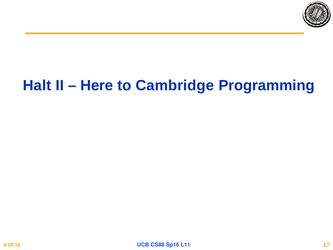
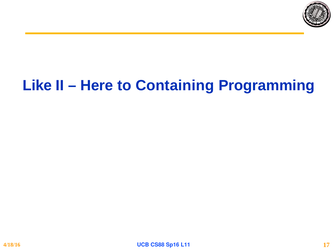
Halt: Halt -> Like (37, 85)
Cambridge: Cambridge -> Containing (175, 85)
